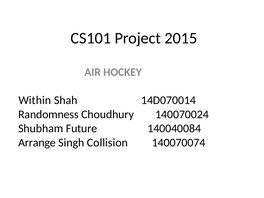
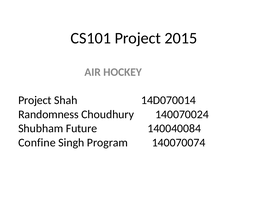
Within: Within -> Project (35, 100)
Arrange: Arrange -> Confine (37, 143)
Collision: Collision -> Program (107, 143)
